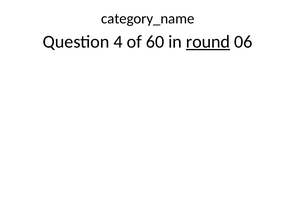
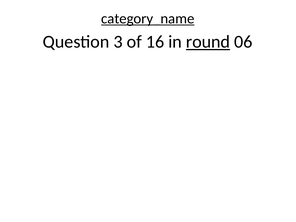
category_name underline: none -> present (148, 19)
4: 4 -> 3 (118, 42)
60: 60 -> 16 (155, 42)
